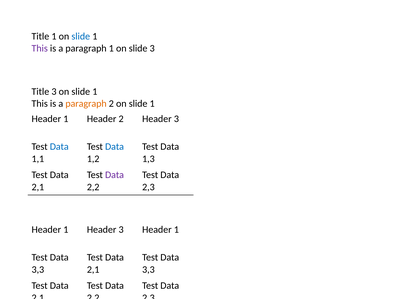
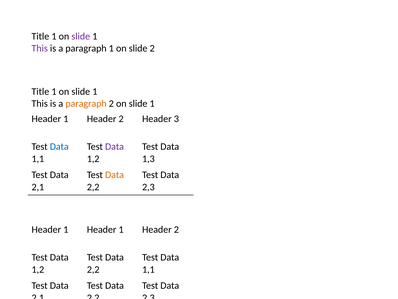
slide colour: blue -> purple (81, 36)
slide 3: 3 -> 2 (152, 48)
3: 3 -> 1 (54, 92)
Data colour: blue -> purple (115, 146)
Data colour: purple -> orange (115, 175)
Header 1 Header 3: 3 -> 1 (121, 229)
1: 1 -> 2 (176, 229)
3,3: 3,3 -> 1,2 (38, 269)
2,1: 2,1 -> 2,2 (93, 269)
3,3: 3,3 -> 1,1 (148, 269)
